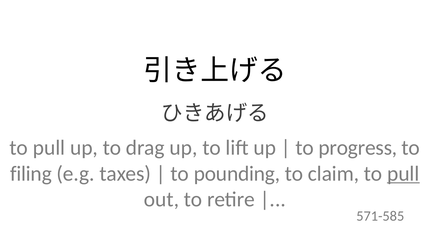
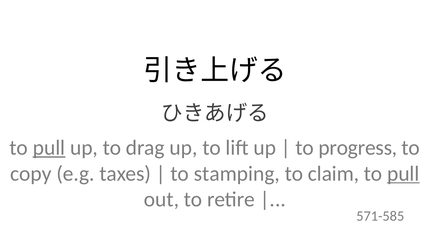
pull underline: none -> present (49, 148)
filing: filing -> copy (31, 173)
pounding: pounding -> stamping (237, 173)
